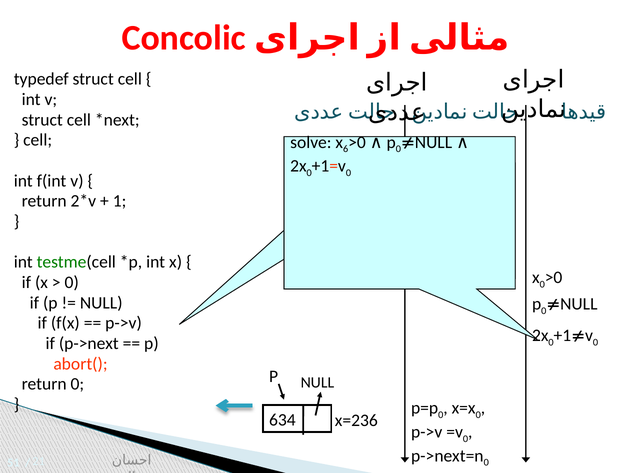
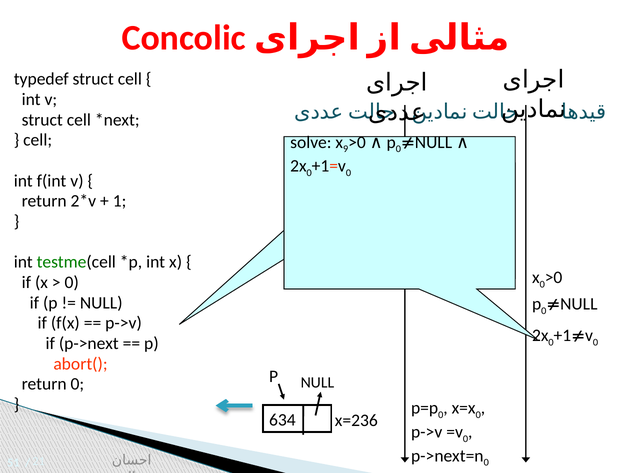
6: 6 -> 9 (346, 149)
